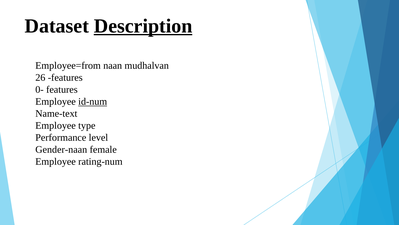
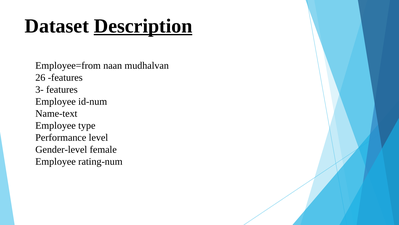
0-: 0- -> 3- (40, 89)
id-num underline: present -> none (93, 101)
Gender-naan: Gender-naan -> Gender-level (61, 149)
